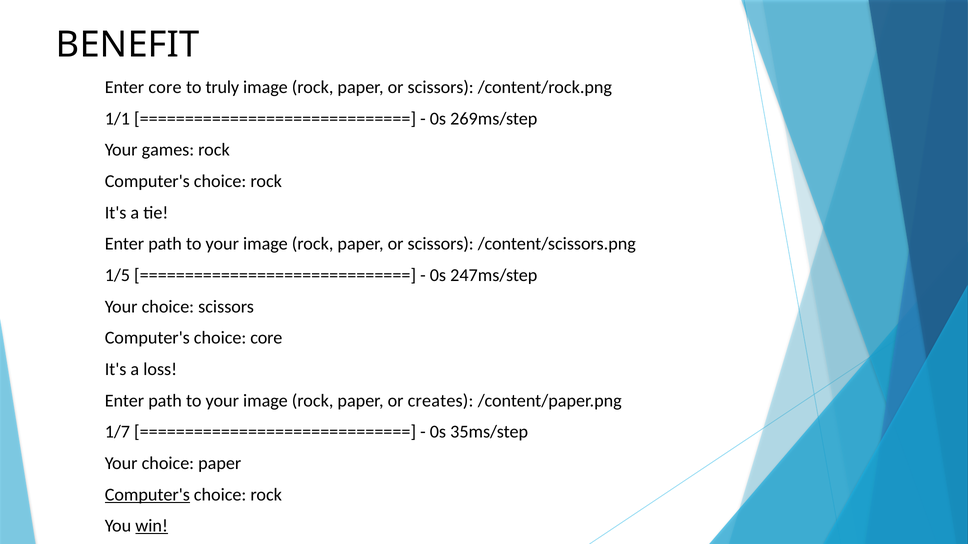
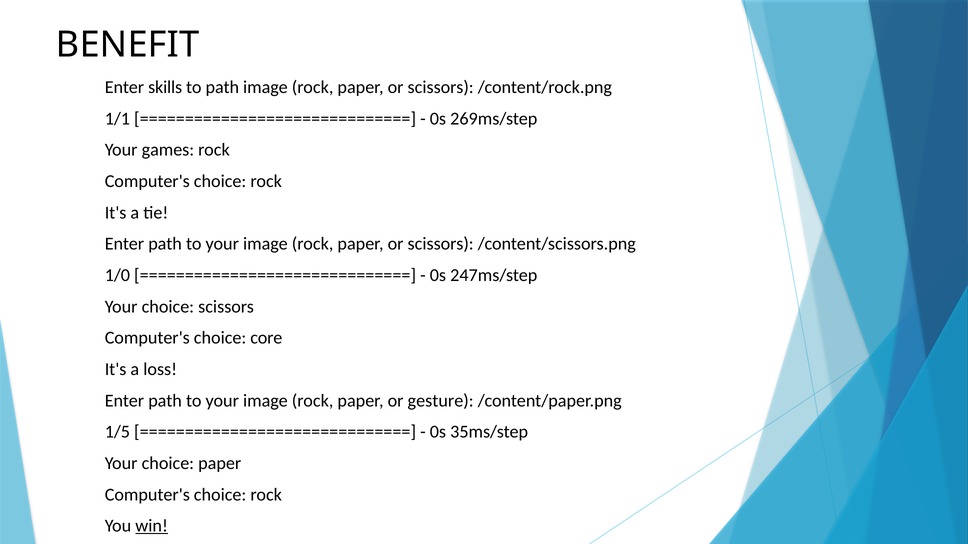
Enter core: core -> skills (165, 87)
to truly: truly -> path (222, 87)
1/5: 1/5 -> 1/0 (117, 276)
creates: creates -> gesture (441, 401)
1/7: 1/7 -> 1/5 (117, 432)
Computer's underline: present -> none (147, 495)
